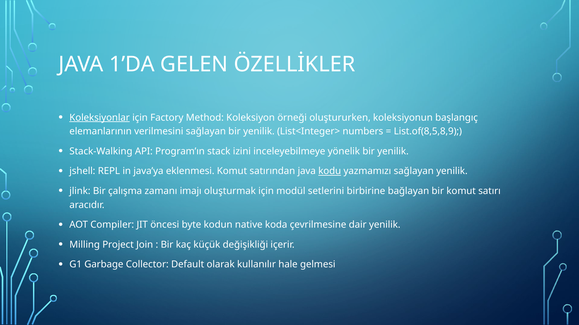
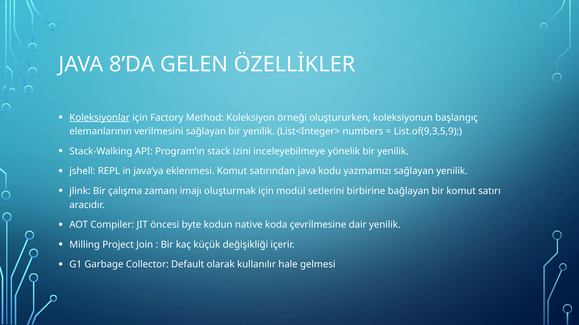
1’DA: 1’DA -> 8’DA (132, 64)
List.of(8,5,8,9: List.of(8,5,8,9 -> List.of(9,3,5,9 (428, 132)
kodu underline: present -> none (330, 171)
